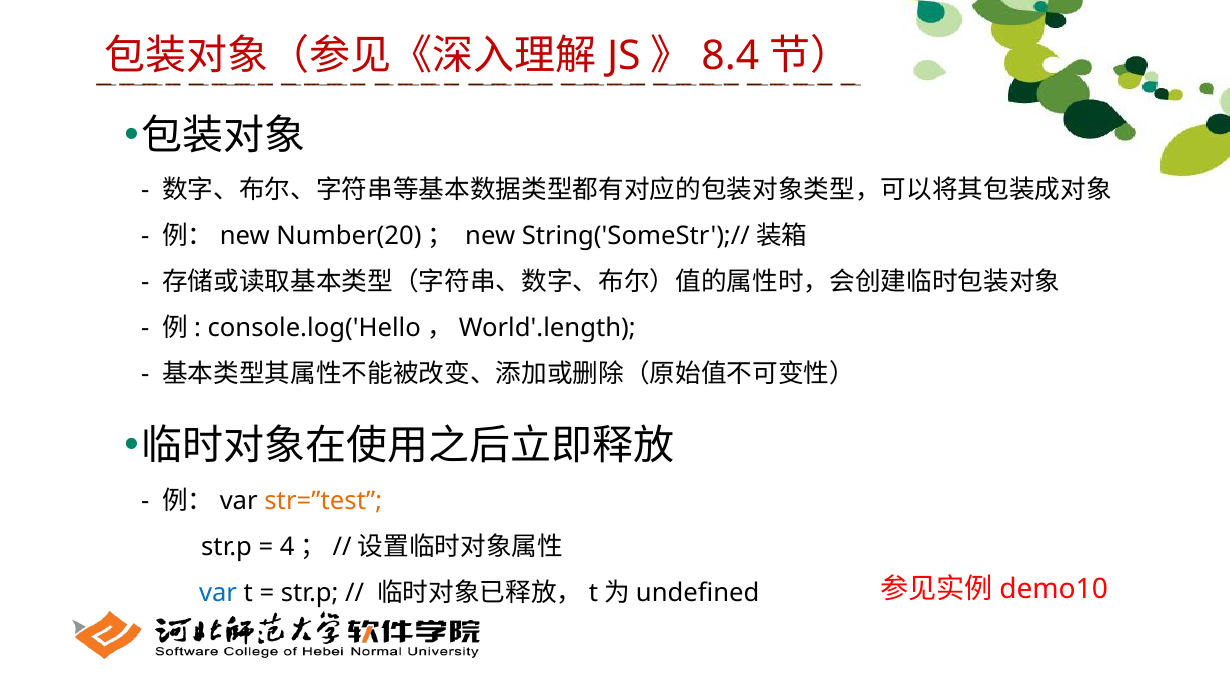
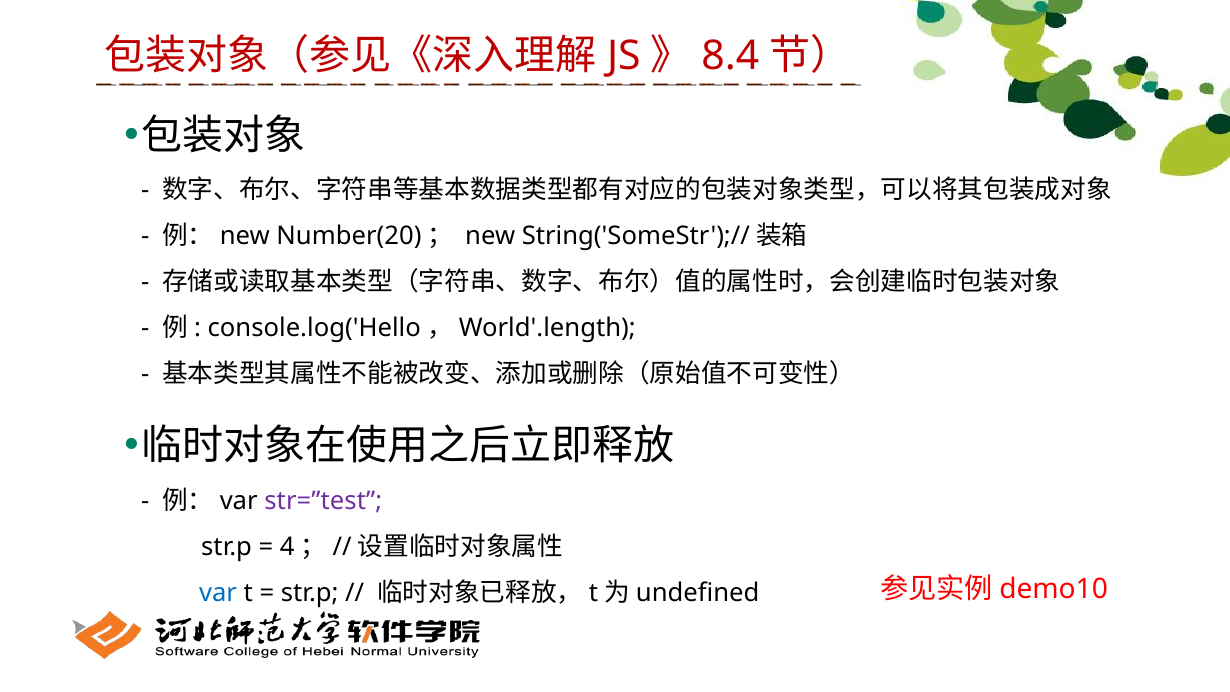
str=”test colour: orange -> purple (323, 501)
